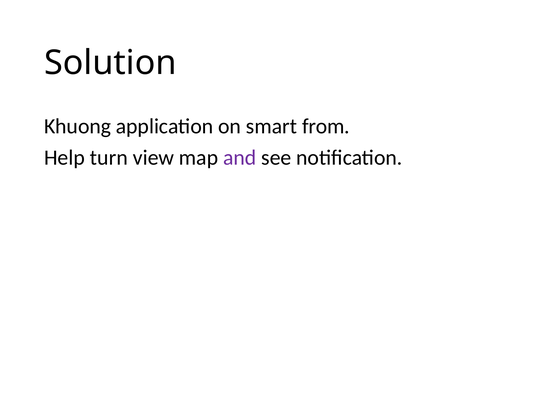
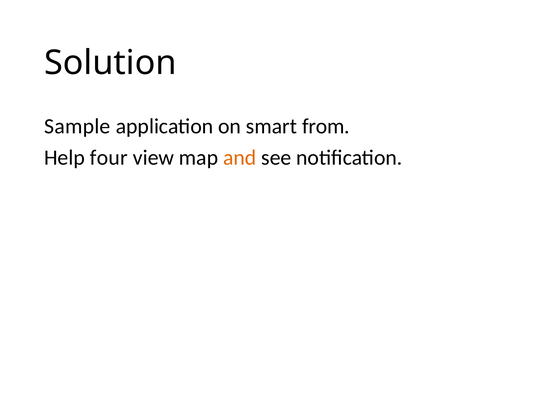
Khuong: Khuong -> Sample (77, 126)
turn: turn -> four (109, 158)
and colour: purple -> orange (240, 158)
